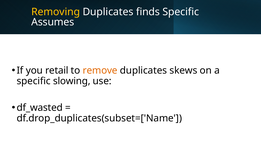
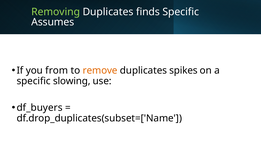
Removing colour: yellow -> light green (56, 12)
retail: retail -> from (57, 70)
skews: skews -> spikes (183, 70)
df_wasted: df_wasted -> df_buyers (40, 107)
